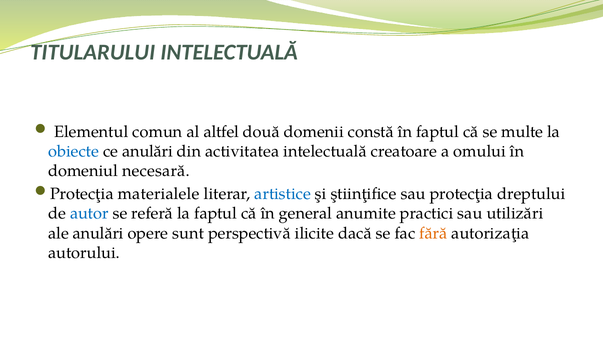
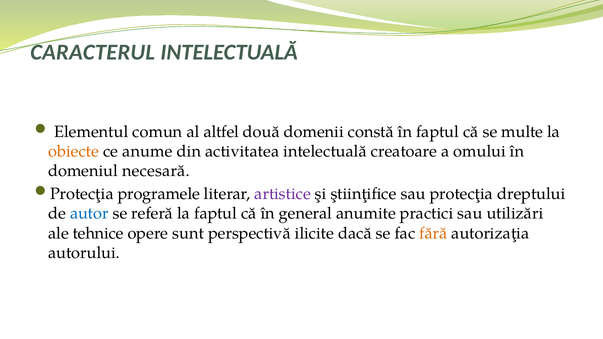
TITULARULUI: TITULARULUI -> CARACTERUL (93, 52)
obiecte colour: blue -> orange (74, 151)
ce anulări: anulări -> anume (147, 151)
materialele: materialele -> programele (159, 194)
artistice colour: blue -> purple (283, 194)
ale anulări: anulări -> tehnice (98, 233)
